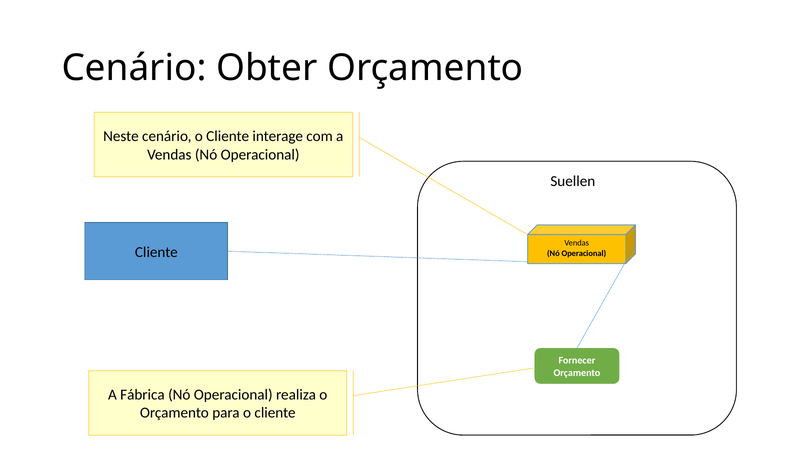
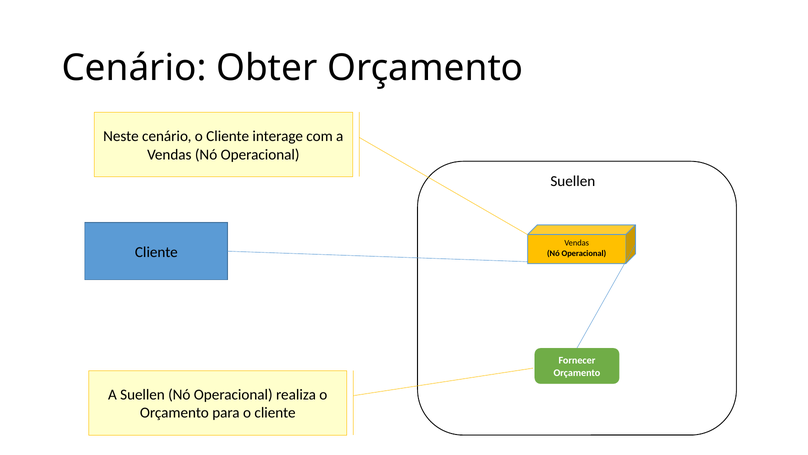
A Fábrica: Fábrica -> Suellen (142, 394)
